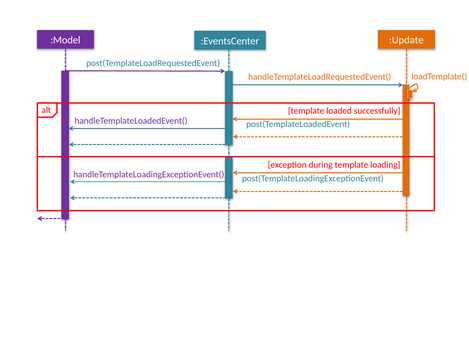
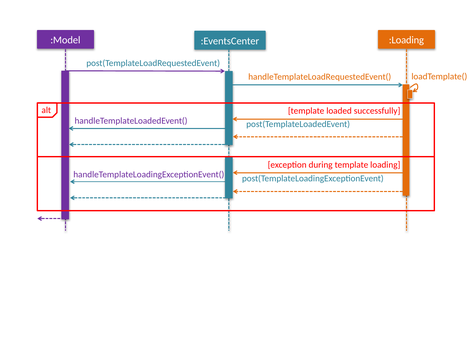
:Update: :Update -> :Loading (406, 40)
